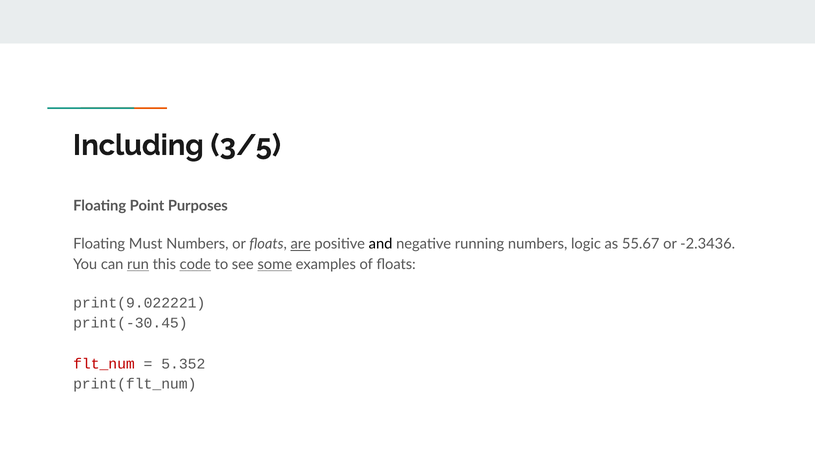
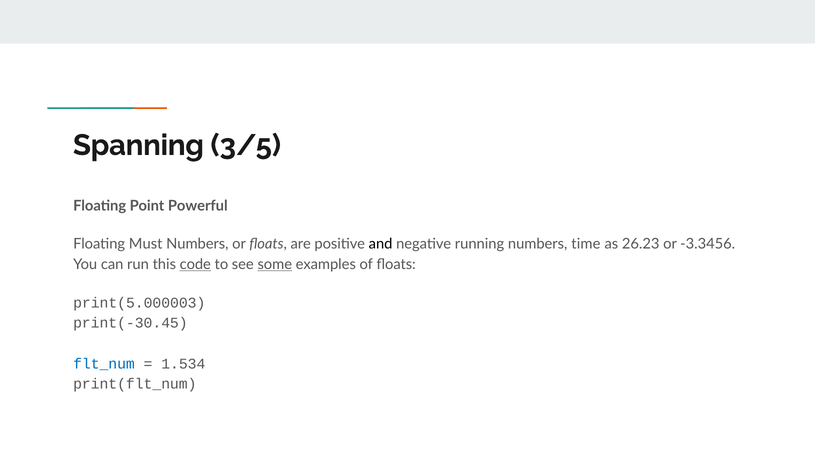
Including: Including -> Spanning (138, 145)
Purposes: Purposes -> Powerful (198, 206)
are underline: present -> none (301, 244)
logic: logic -> time (586, 244)
55.67: 55.67 -> 26.23 (641, 244)
-2.3436: -2.3436 -> -3.3456 (708, 244)
run underline: present -> none (138, 265)
print(9.022221: print(9.022221 -> print(5.000003 (139, 303)
flt_num colour: red -> blue (104, 364)
5.352: 5.352 -> 1.534 (183, 364)
